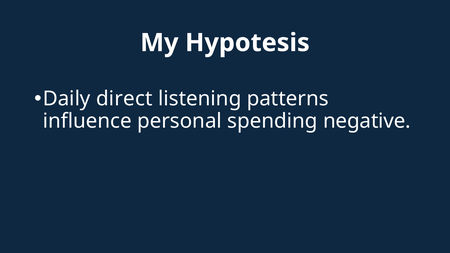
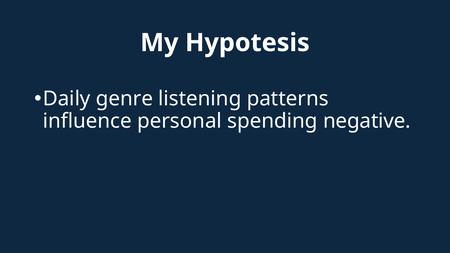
direct: direct -> genre (124, 99)
